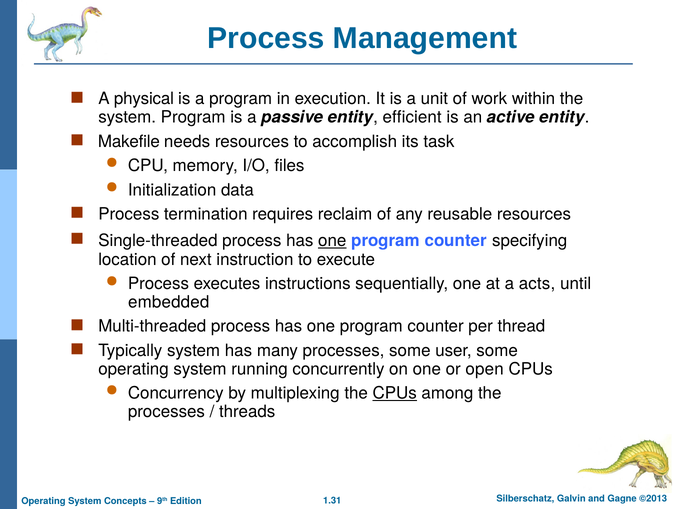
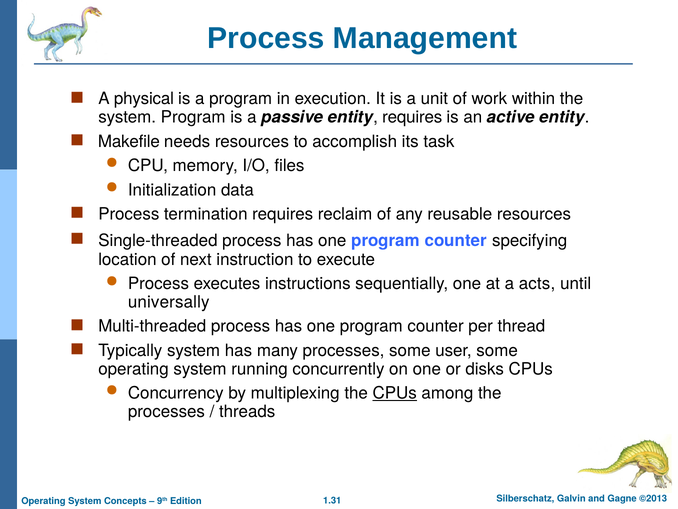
entity efficient: efficient -> requires (412, 117)
one underline: present -> none (332, 241)
embedded: embedded -> universally (169, 302)
open: open -> disks (485, 369)
